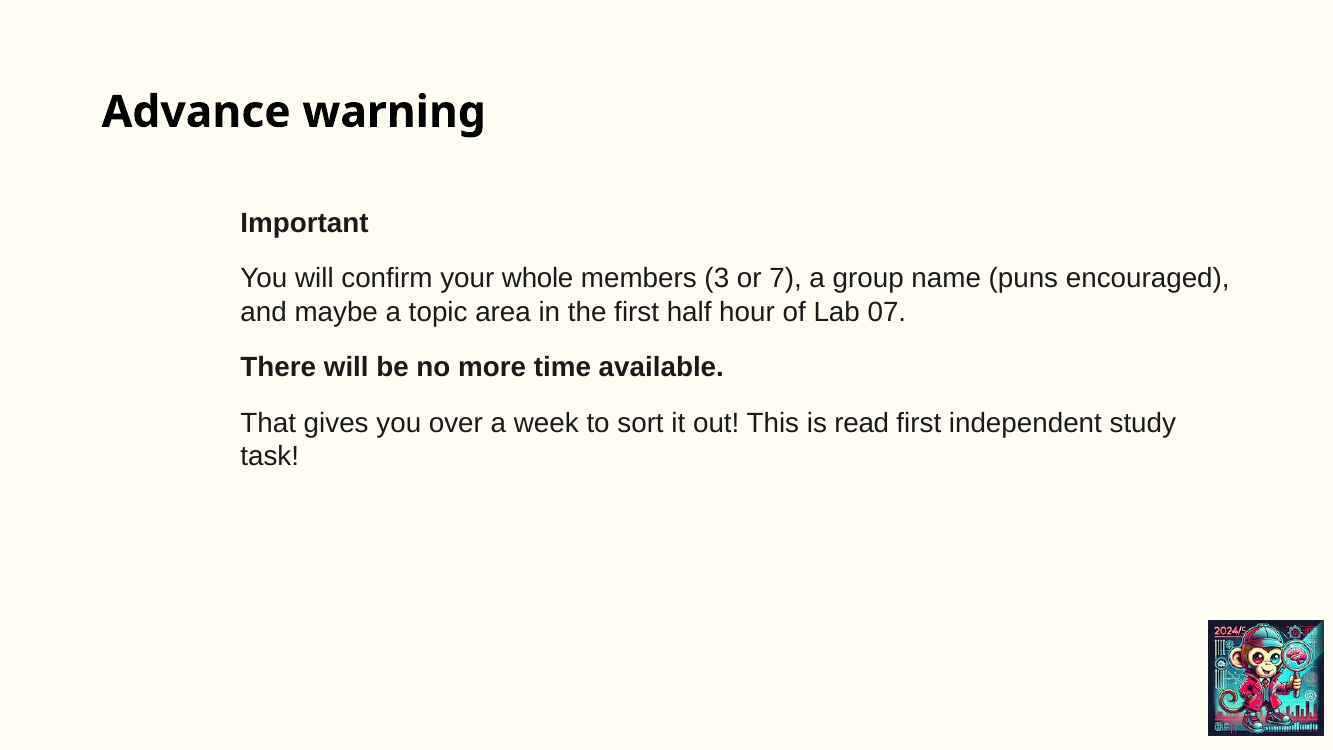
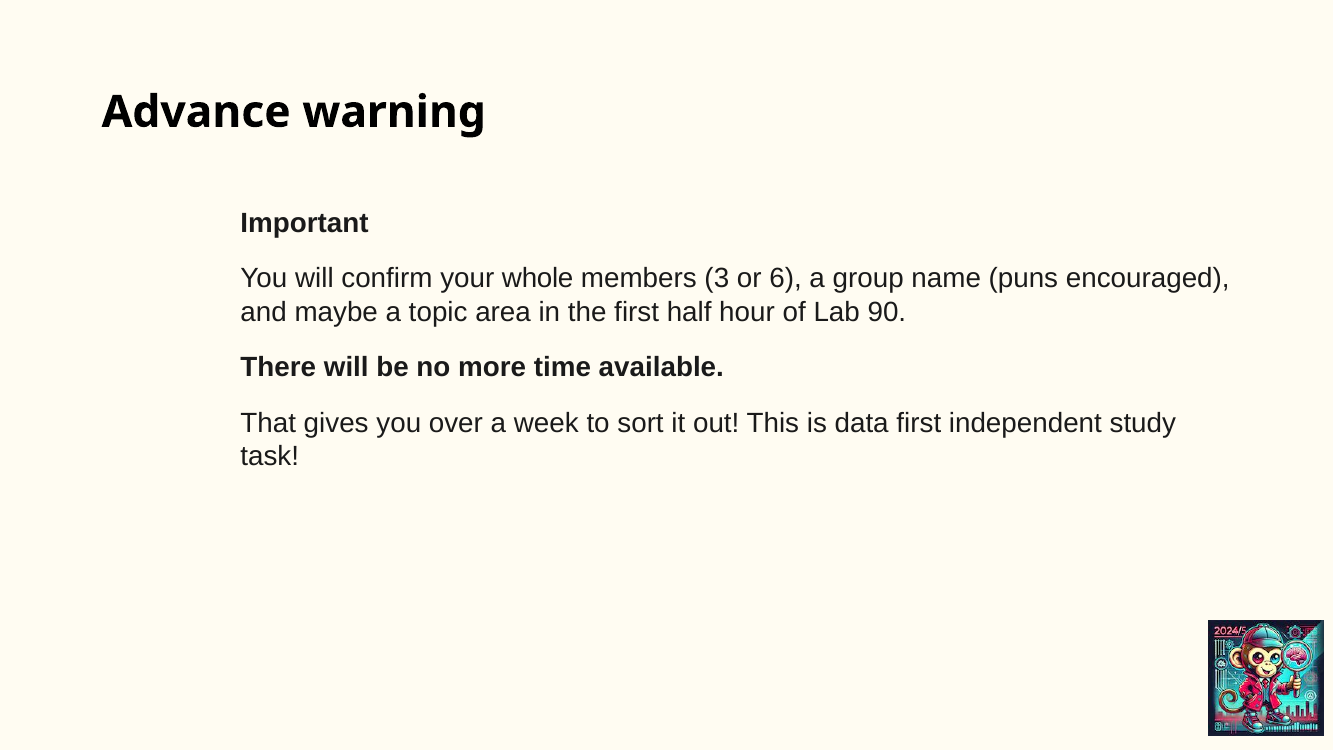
7: 7 -> 6 (786, 279)
07: 07 -> 90 (887, 312)
read: read -> data (862, 423)
